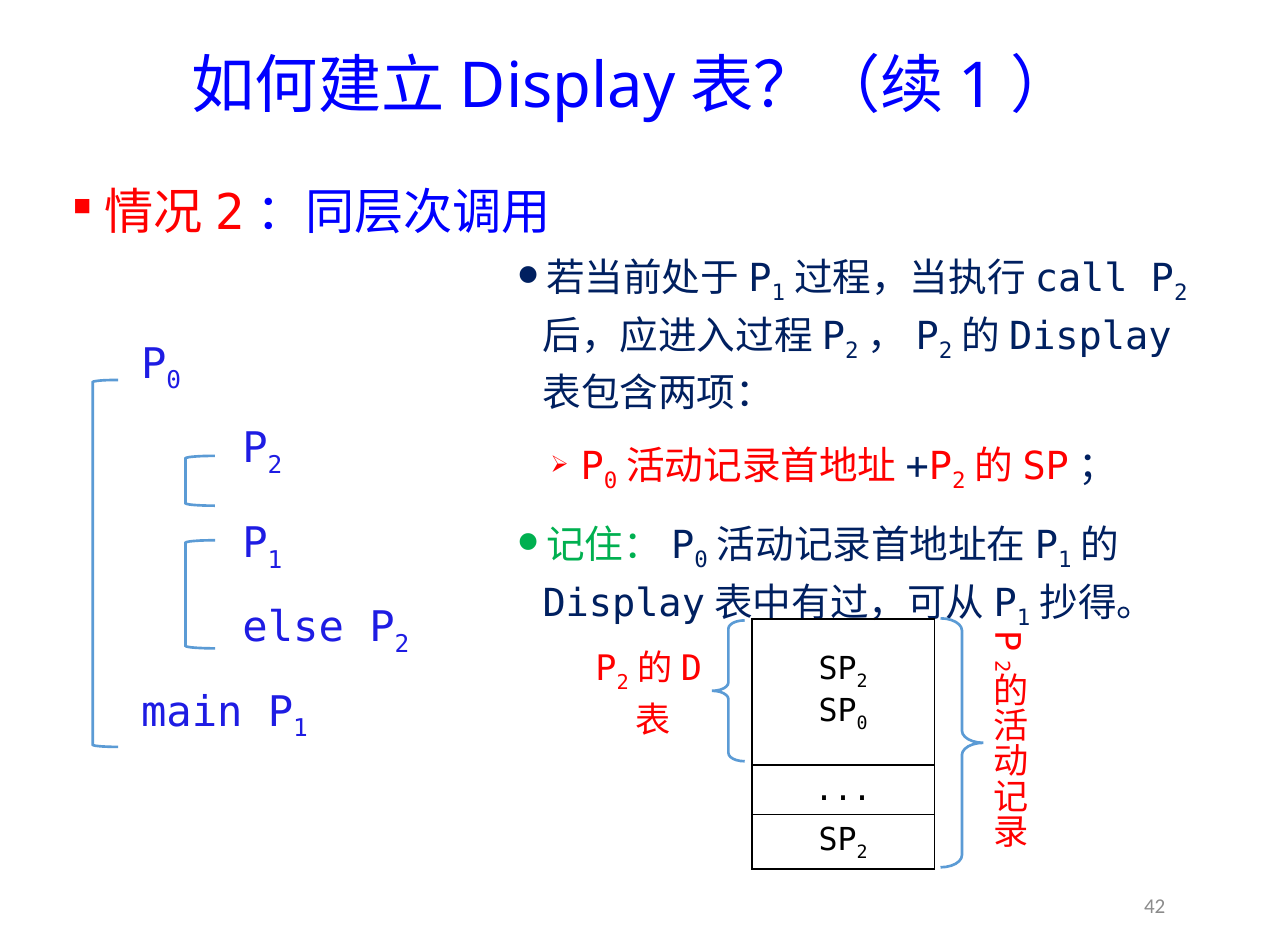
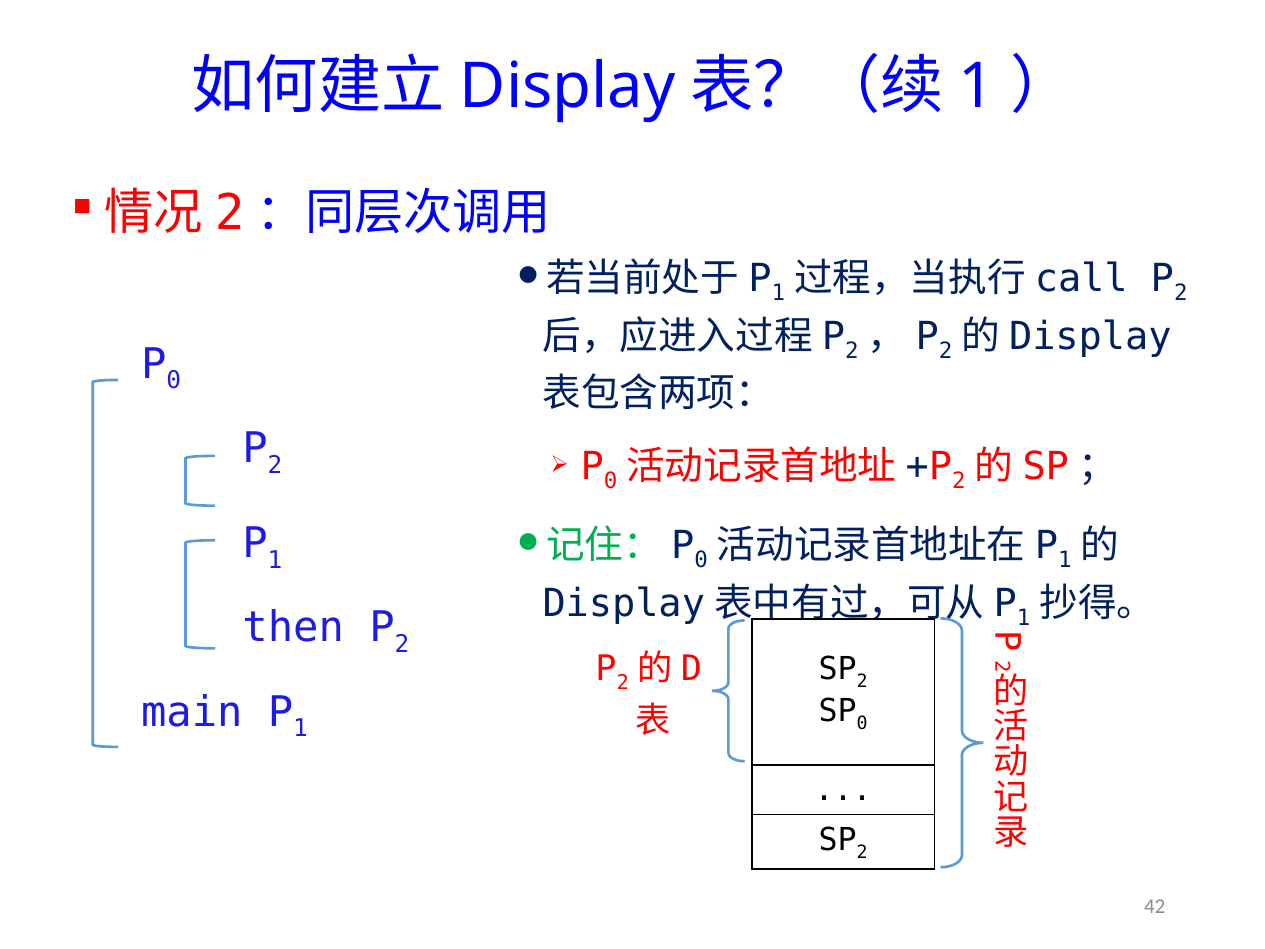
else: else -> then (293, 628)
